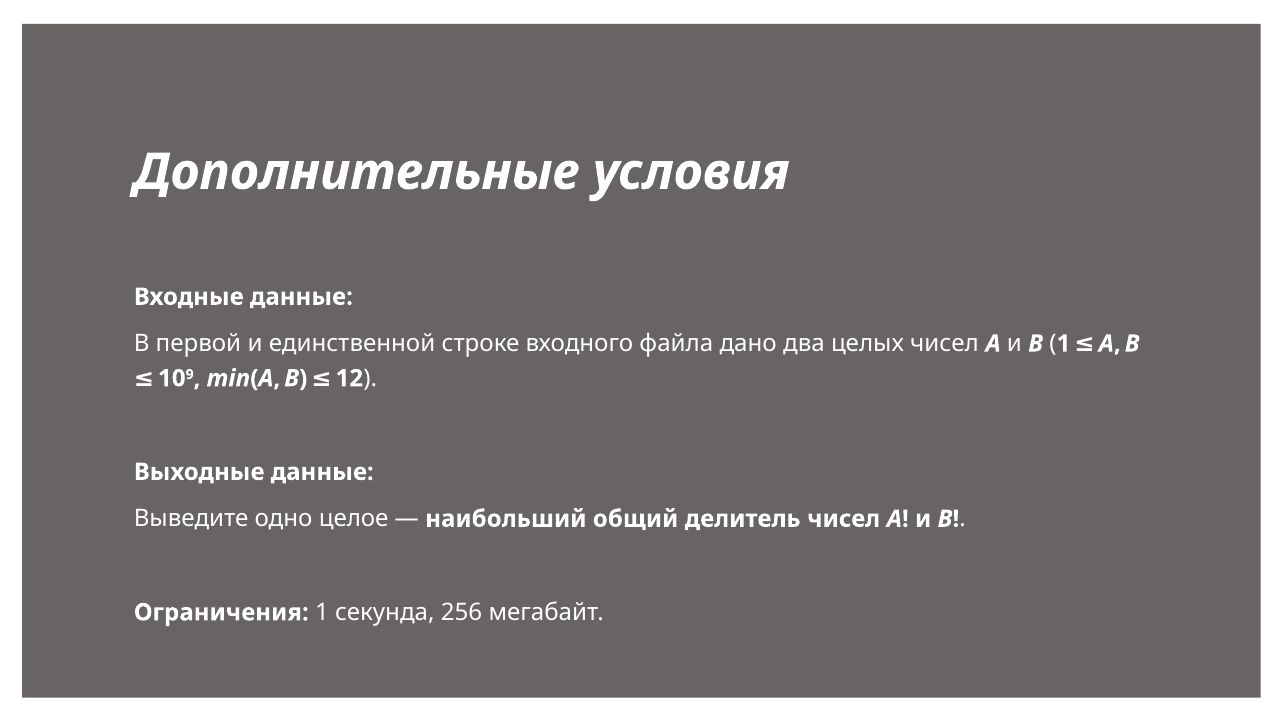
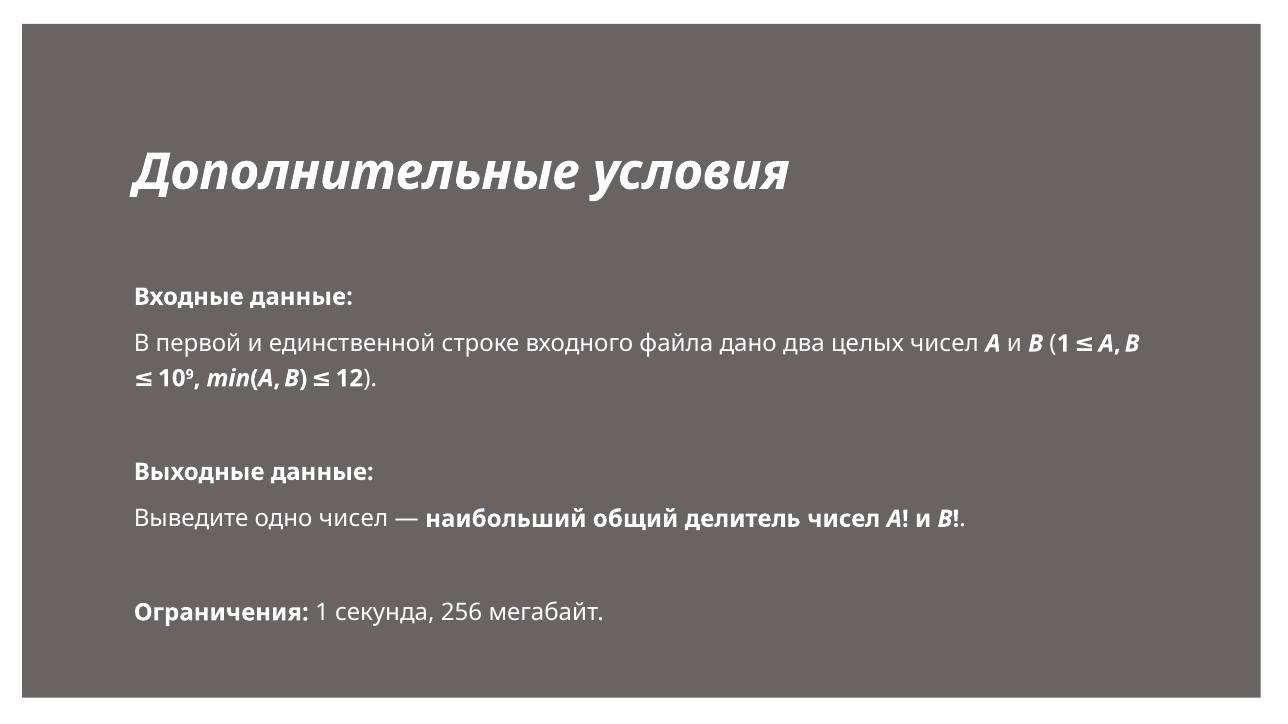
одно целое: целое -> чисел (354, 519)
